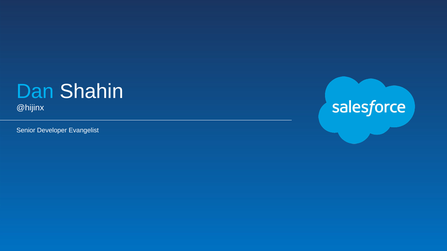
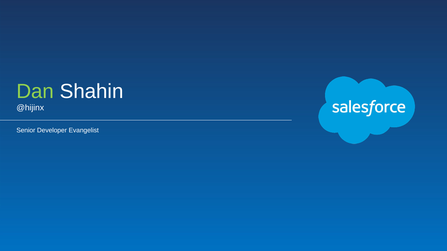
Dan colour: light blue -> light green (35, 91)
